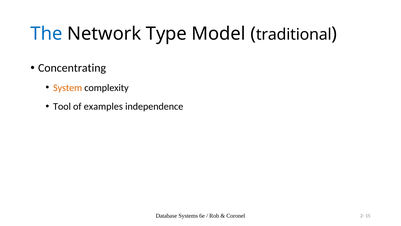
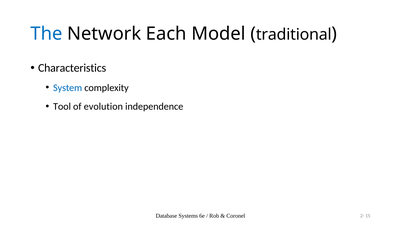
Type: Type -> Each (166, 34)
Concentrating: Concentrating -> Characteristics (72, 68)
System colour: orange -> blue (68, 88)
examples: examples -> evolution (103, 106)
